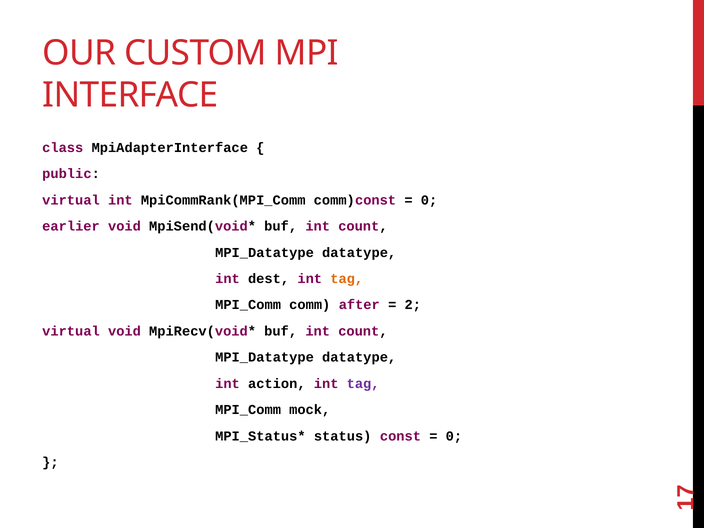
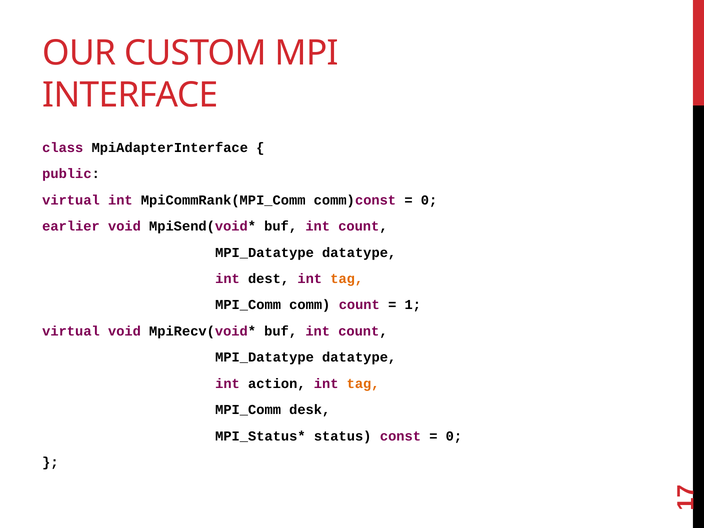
comm after: after -> count (359, 305)
2: 2 -> 1 (413, 305)
tag colour: purple -> orange (363, 384)
mock: mock -> desk (310, 410)
